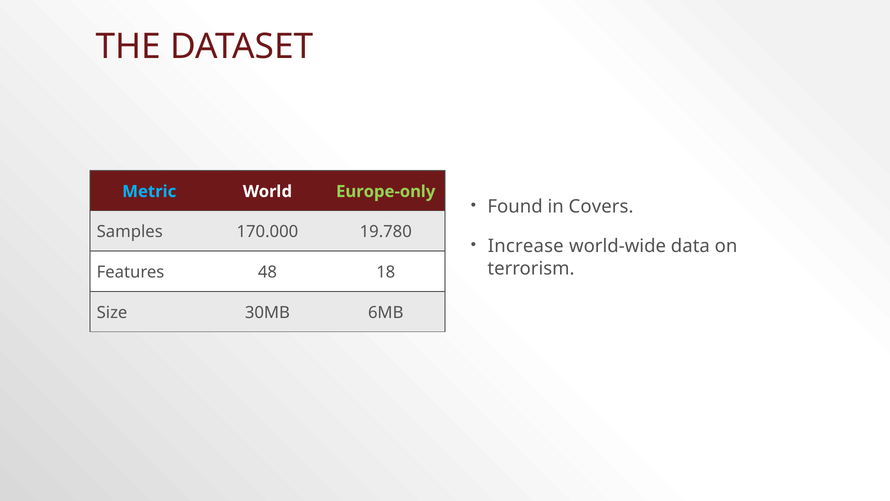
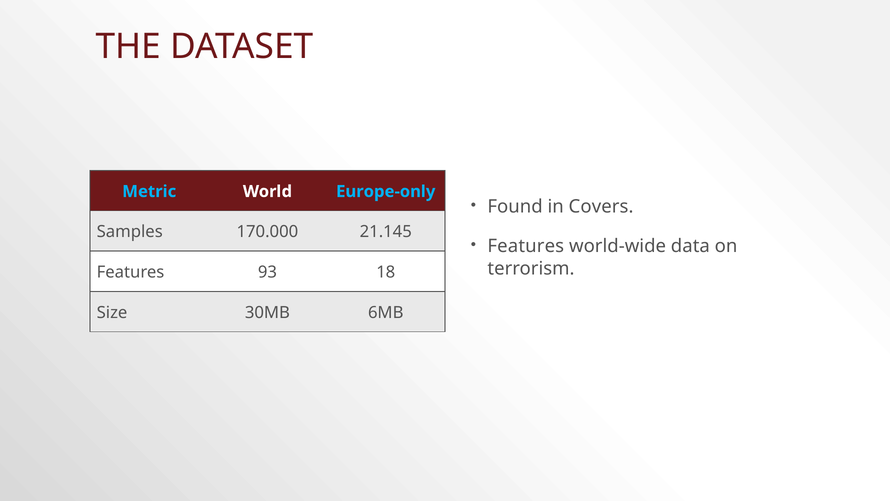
Europe-only colour: light green -> light blue (386, 191)
19.780: 19.780 -> 21.145 (386, 232)
Increase: Increase -> Features (526, 246)
48: 48 -> 93 (268, 272)
